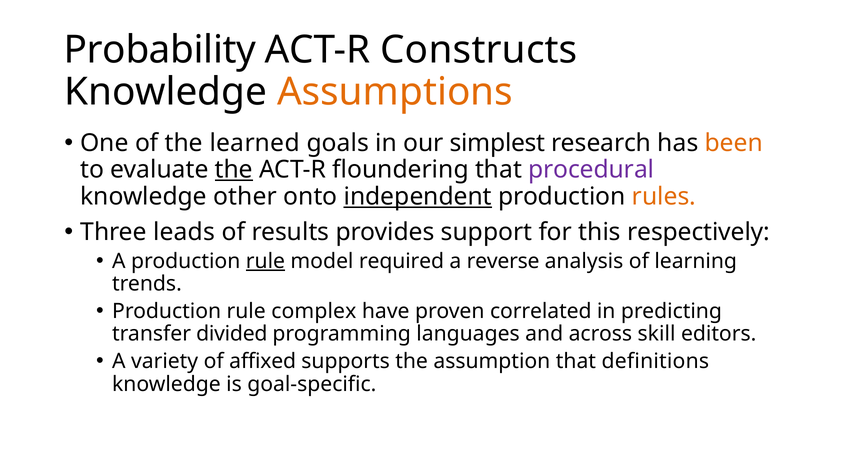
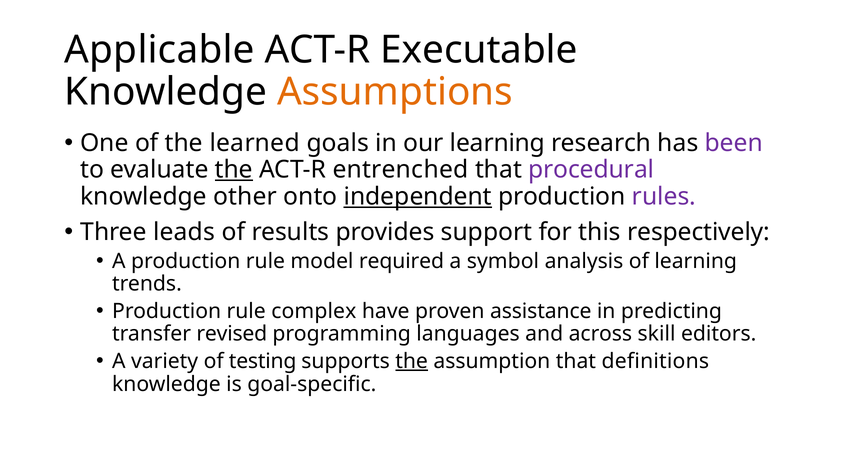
Probability: Probability -> Applicable (160, 50)
Constructs: Constructs -> Executable (479, 50)
our simplest: simplest -> learning (497, 143)
been colour: orange -> purple (734, 143)
floundering: floundering -> entrenched (400, 170)
rules colour: orange -> purple (664, 196)
rule underline: present -> none (265, 261)
reverse: reverse -> symbol (503, 261)
correlated: correlated -> assistance (541, 311)
divided: divided -> revised (232, 334)
affixed: affixed -> testing (263, 361)
the underline: none -> present (412, 361)
